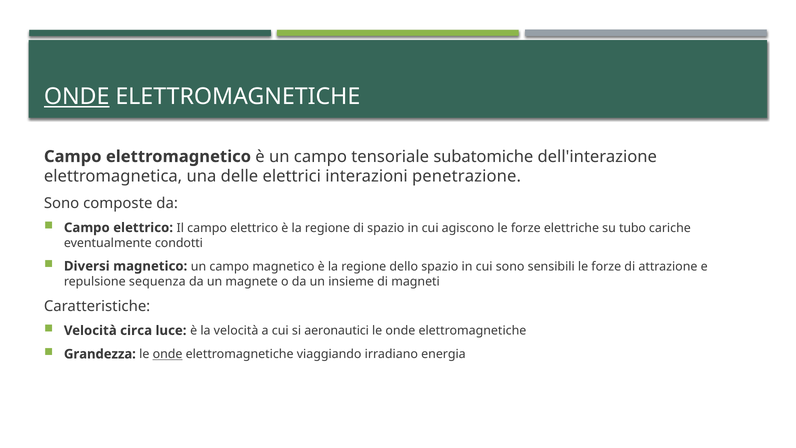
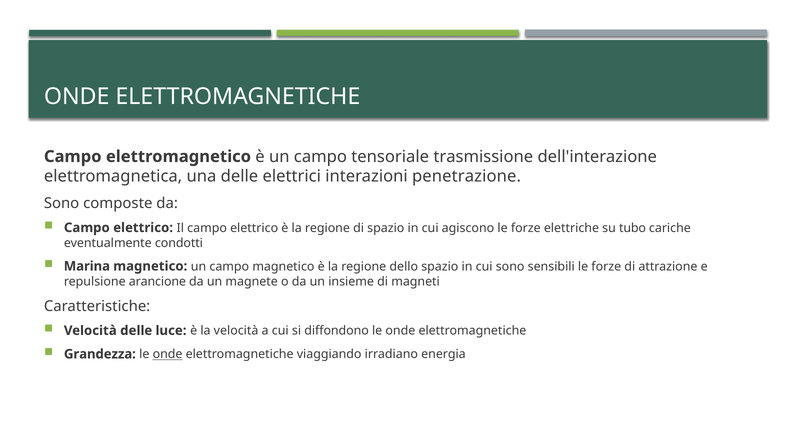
ONDE underline: present -> none (77, 97)
subatomiche: subatomiche -> trasmissione (483, 156)
Diversi: Diversi -> Marina (87, 266)
sequenza: sequenza -> arancione (157, 281)
Velocità circa: circa -> delle (136, 330)
aeronautici: aeronautici -> diffondono (337, 331)
